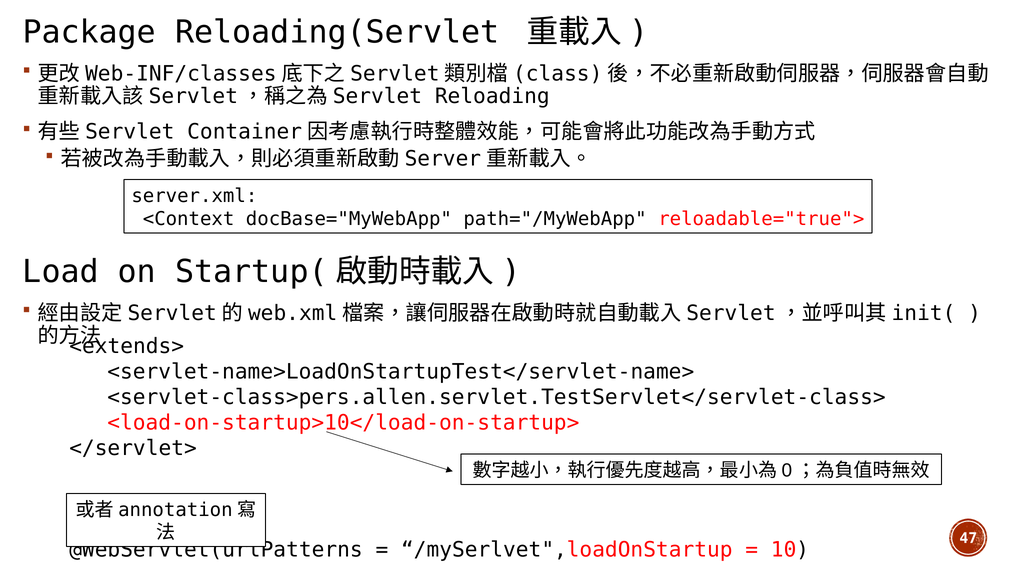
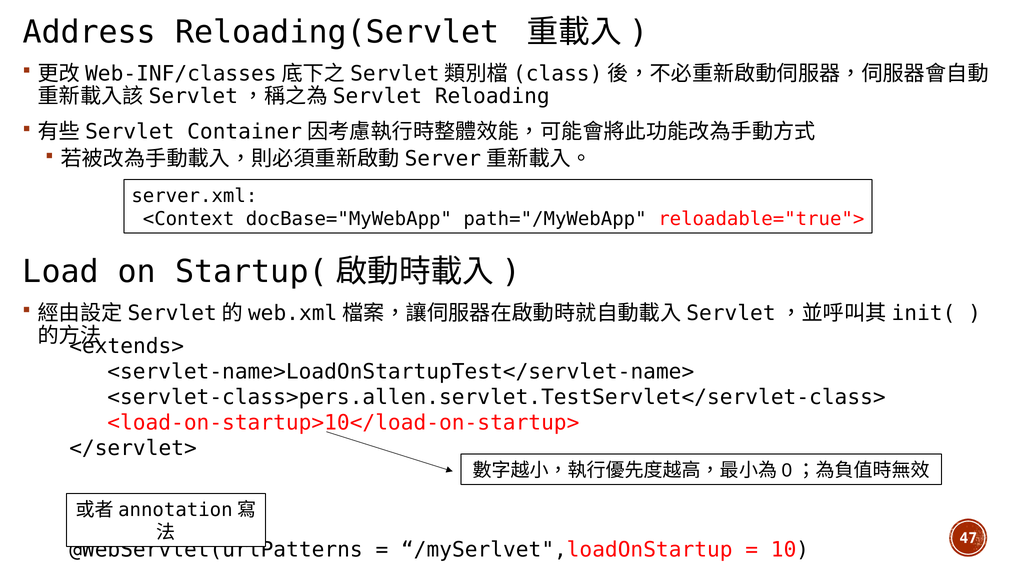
Package: Package -> Address (89, 32)
